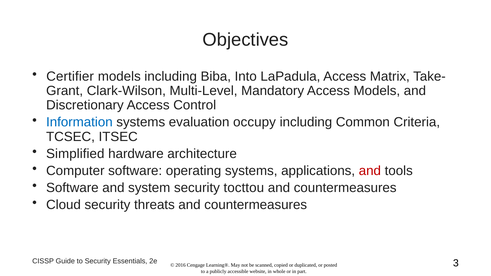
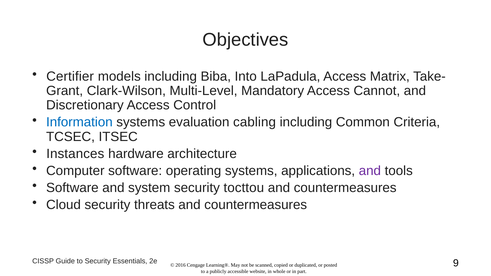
Access Models: Models -> Cannot (377, 91)
occupy: occupy -> cabling (255, 122)
Simplified: Simplified -> Instances (75, 154)
and colour: red -> purple (370, 171)
3: 3 -> 9 (456, 263)
